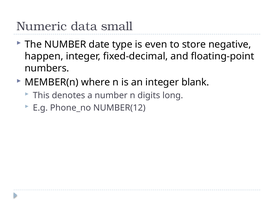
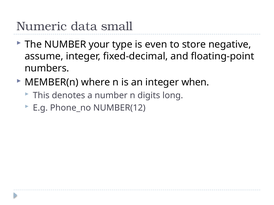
date: date -> your (99, 45)
happen: happen -> assume (44, 56)
blank: blank -> when (195, 83)
